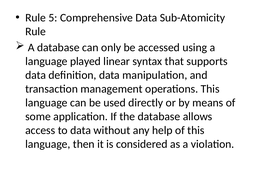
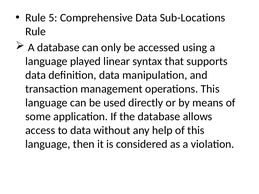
Sub-Atomicity: Sub-Atomicity -> Sub-Locations (192, 18)
